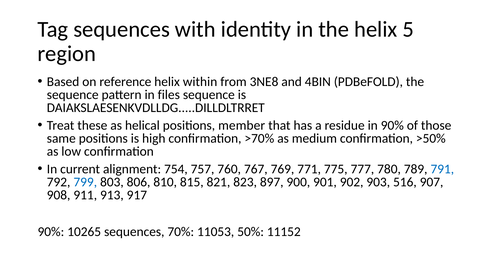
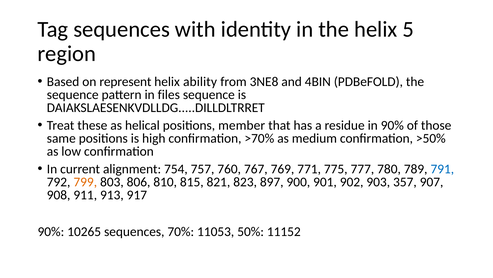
reference: reference -> represent (125, 82)
within: within -> ability (200, 82)
799 colour: blue -> orange (85, 182)
516: 516 -> 357 (405, 182)
